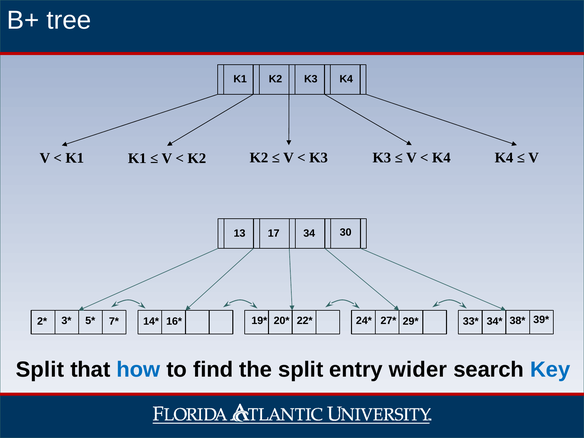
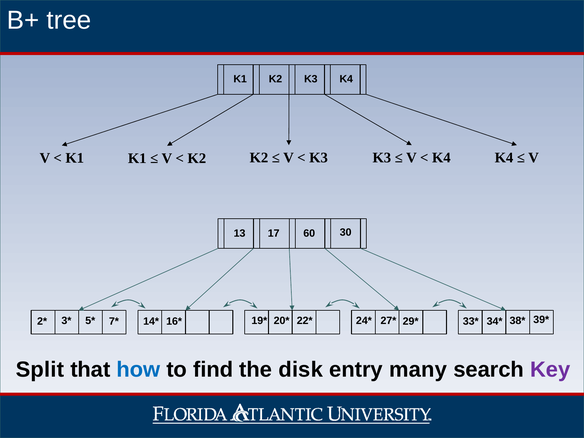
34: 34 -> 60 (309, 233)
the split: split -> disk (301, 370)
wider: wider -> many (418, 370)
Key colour: blue -> purple (550, 370)
